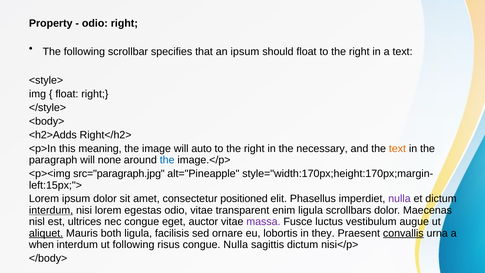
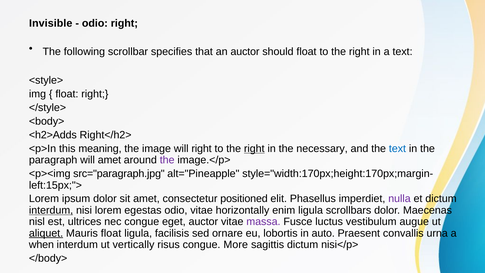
Property: Property -> Invisible (51, 23)
an ipsum: ipsum -> auctor (245, 52)
will auto: auto -> right (202, 148)
right underline: none -> present (254, 148)
text colour: orange -> blue (397, 148)
will none: none -> amet (109, 160)
the colour: blue -> purple (167, 160)
transparent: transparent -> horizontally (243, 210)
Mauris both: both -> float (111, 233)
they: they -> auto (323, 233)
convallis underline: present -> none (403, 233)
ut following: following -> vertically (134, 245)
congue Nulla: Nulla -> More (236, 245)
